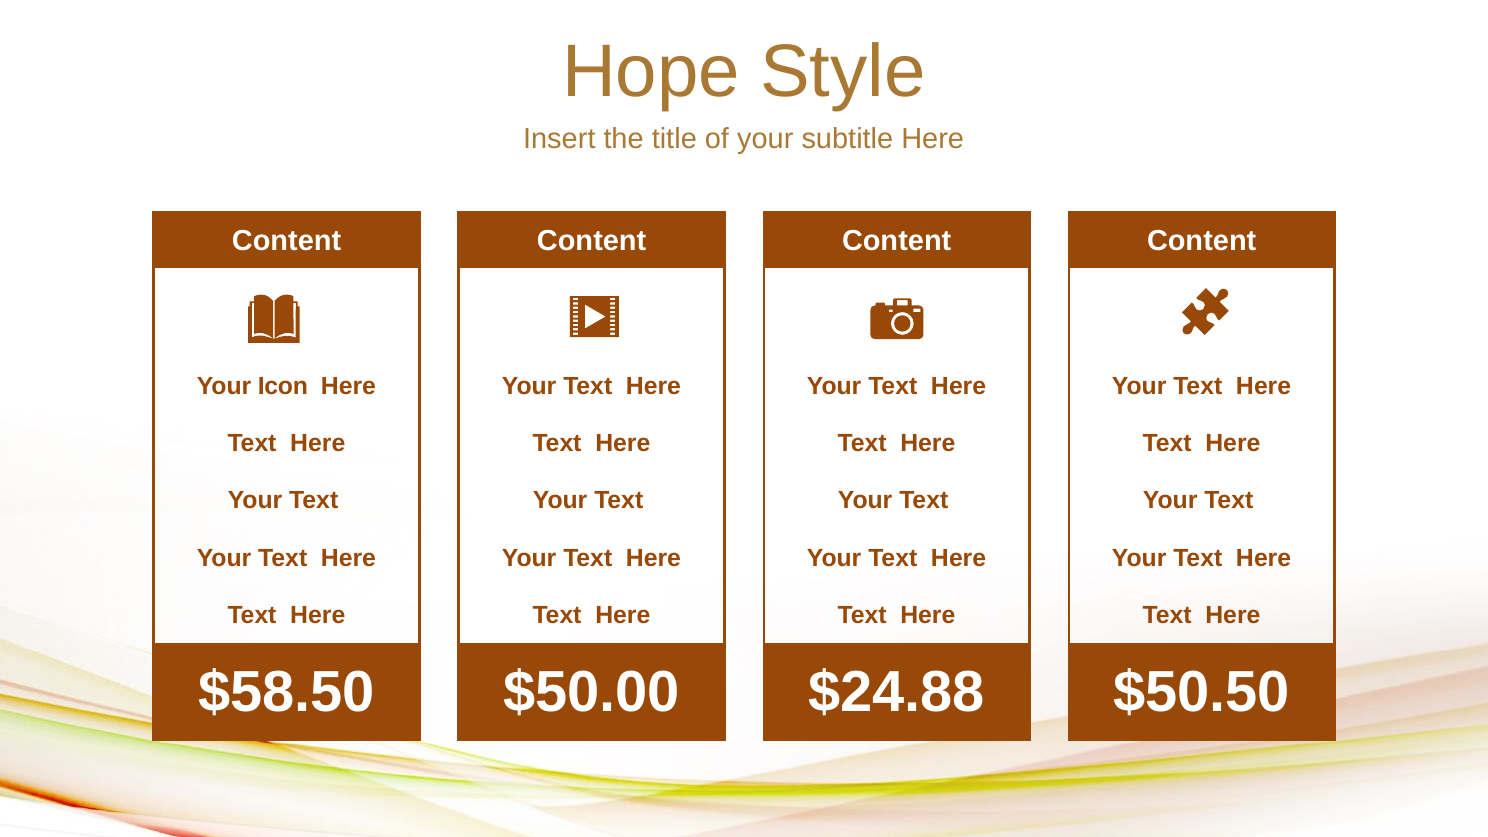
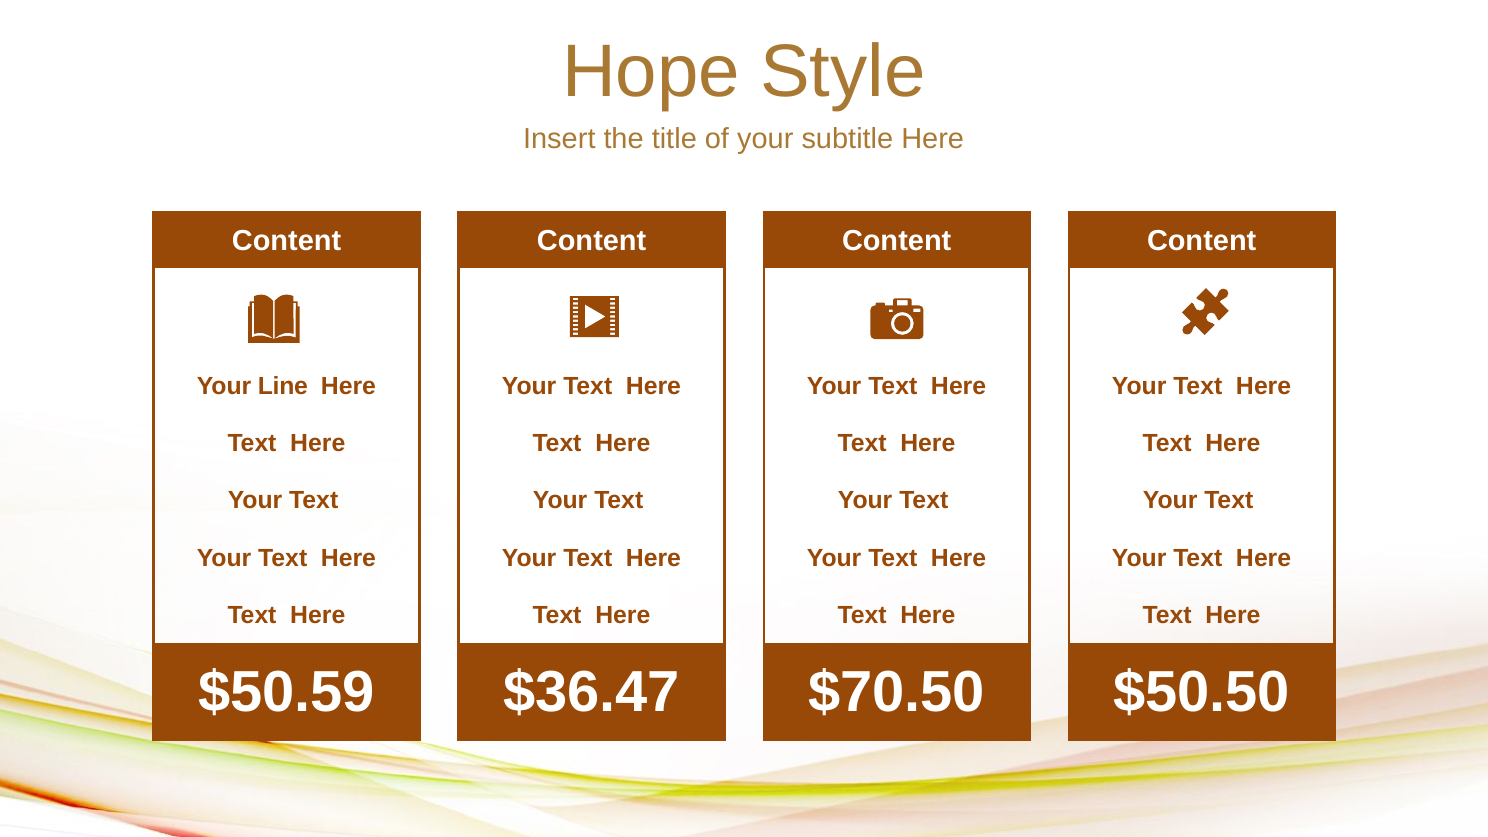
Icon: Icon -> Line (283, 386)
$58.50: $58.50 -> $50.59 (287, 692)
$50.00: $50.00 -> $36.47 (592, 692)
$24.88: $24.88 -> $70.50 (897, 692)
